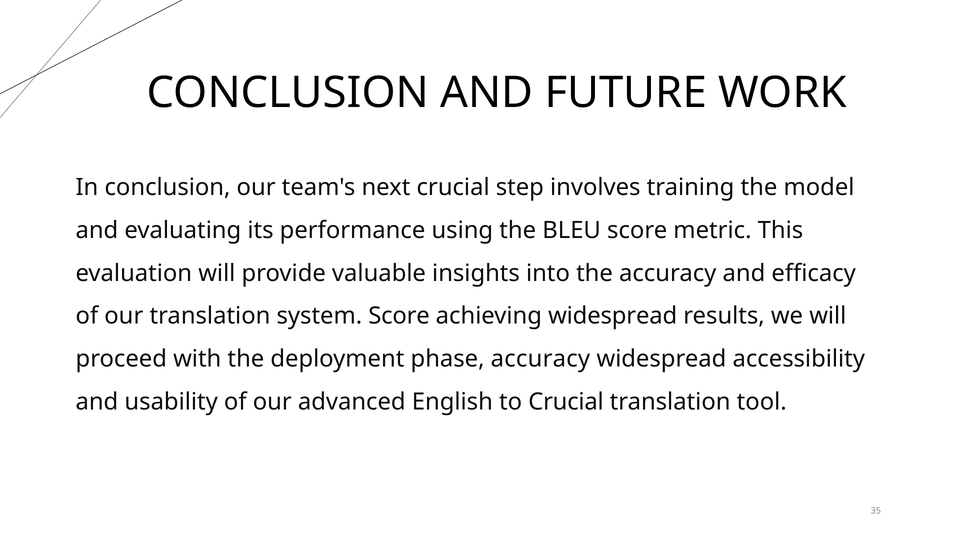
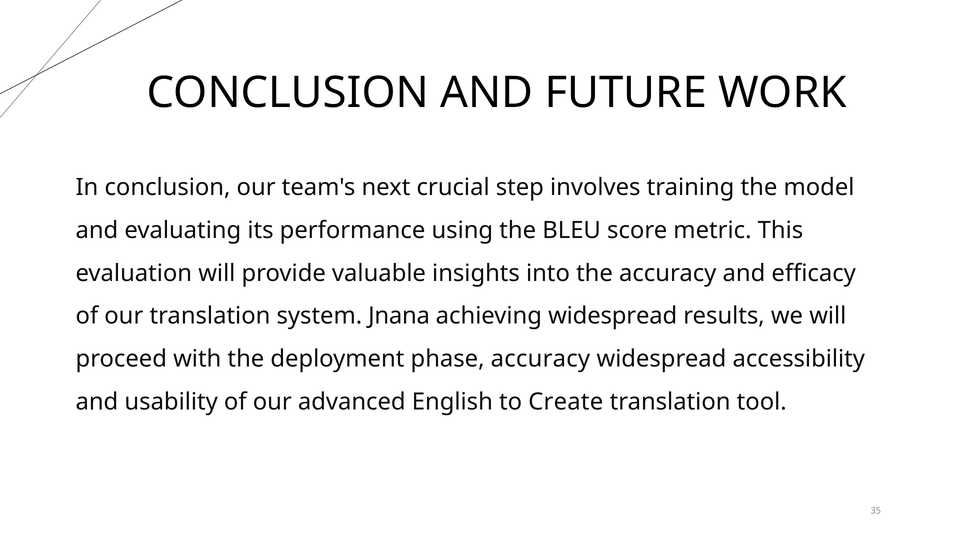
system Score: Score -> Jnana (399, 316)
to Crucial: Crucial -> Create (566, 402)
